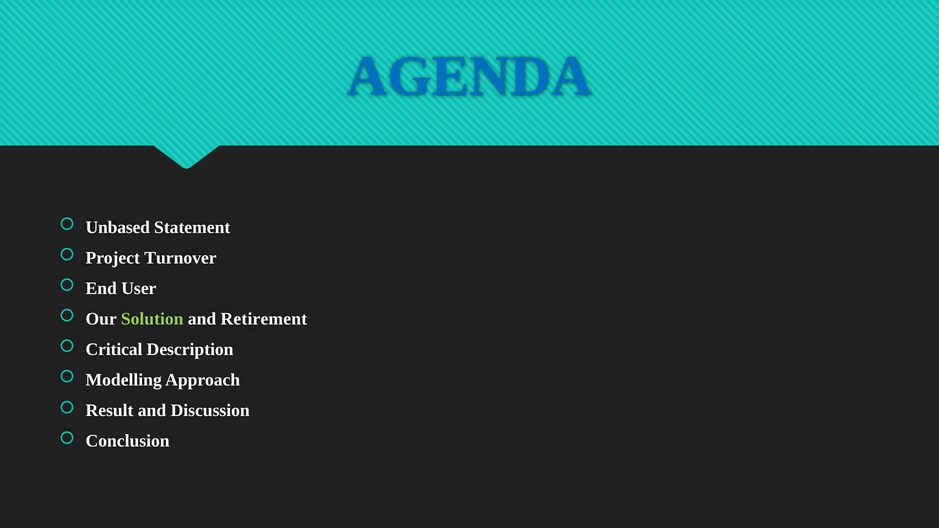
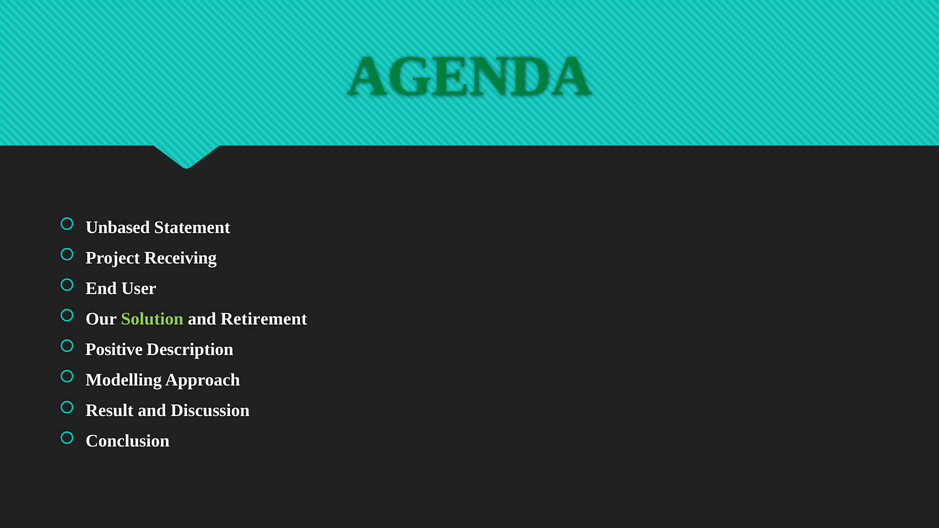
AGENDA colour: blue -> green (469, 76)
Turnover: Turnover -> Receiving (181, 258)
Critical: Critical -> Positive (114, 350)
